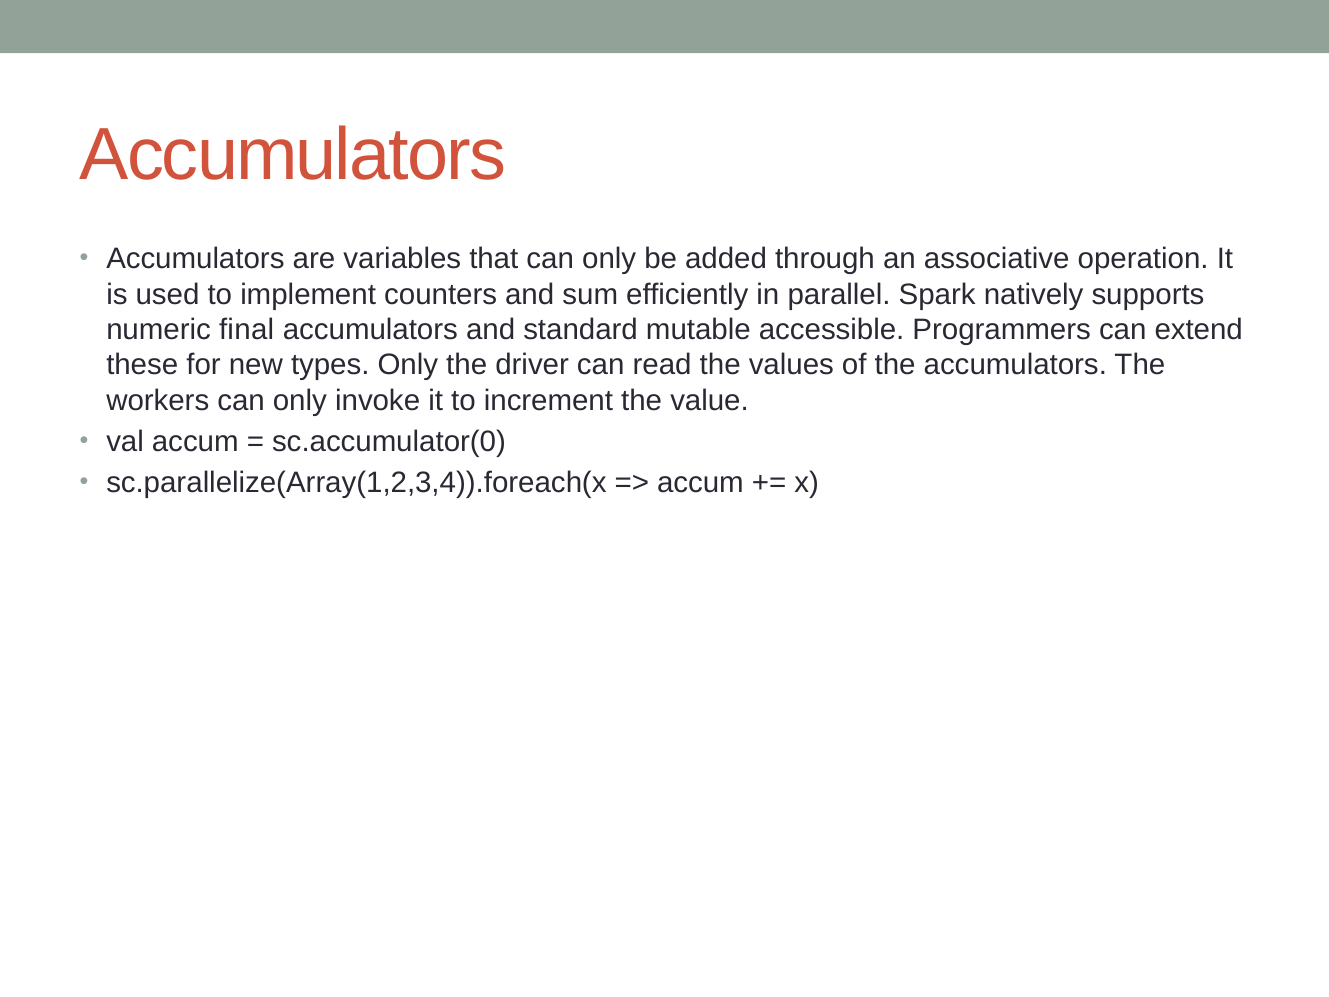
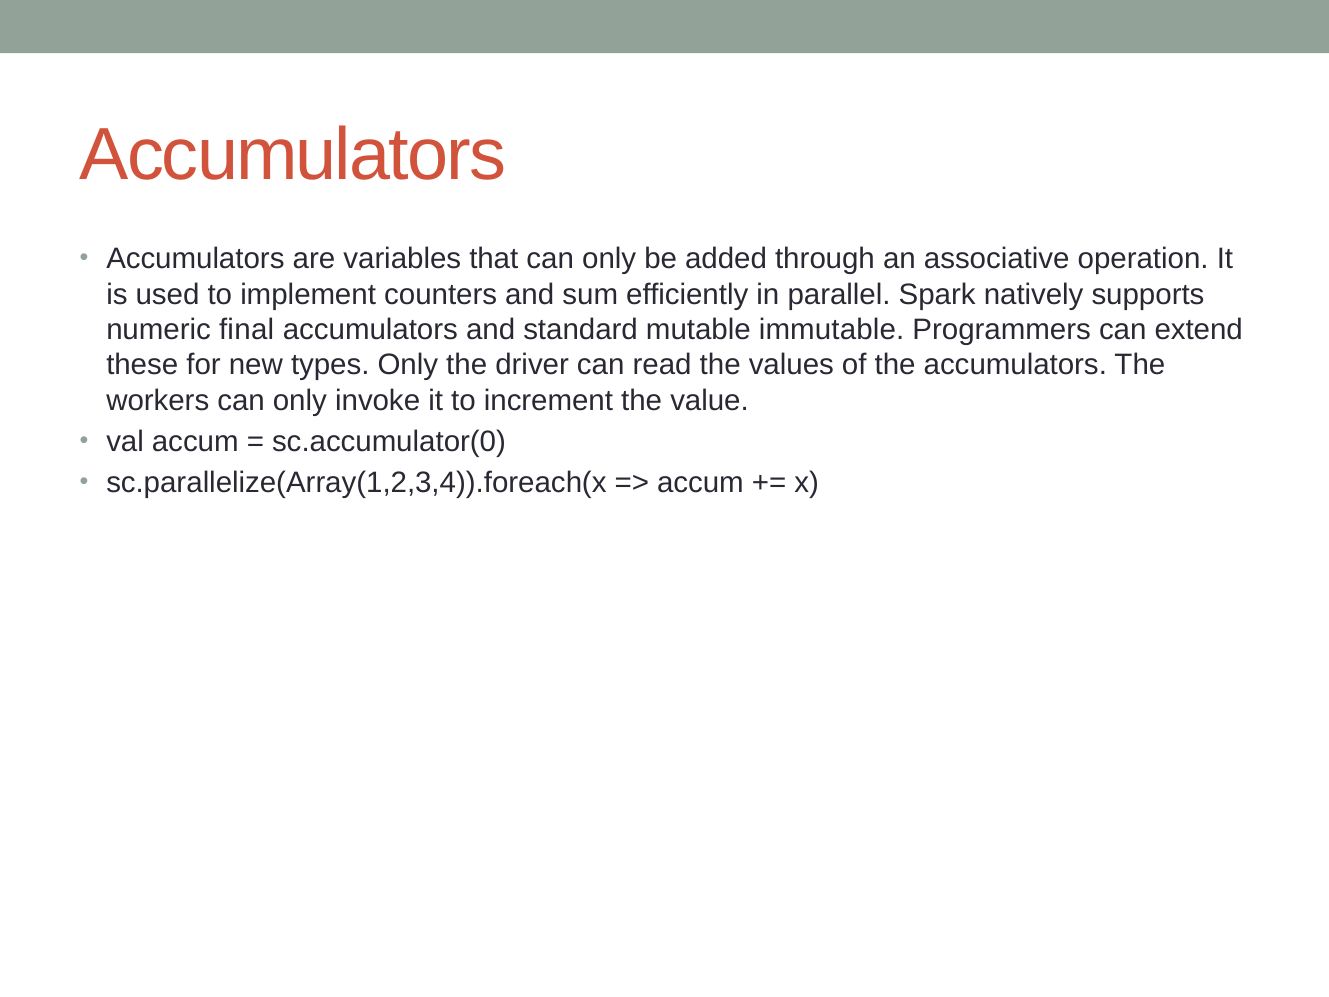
accessible: accessible -> immutable (832, 330)
